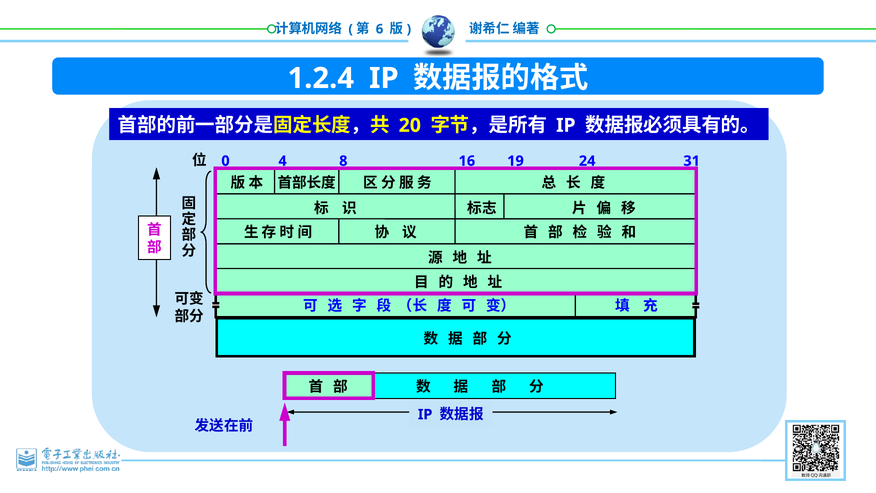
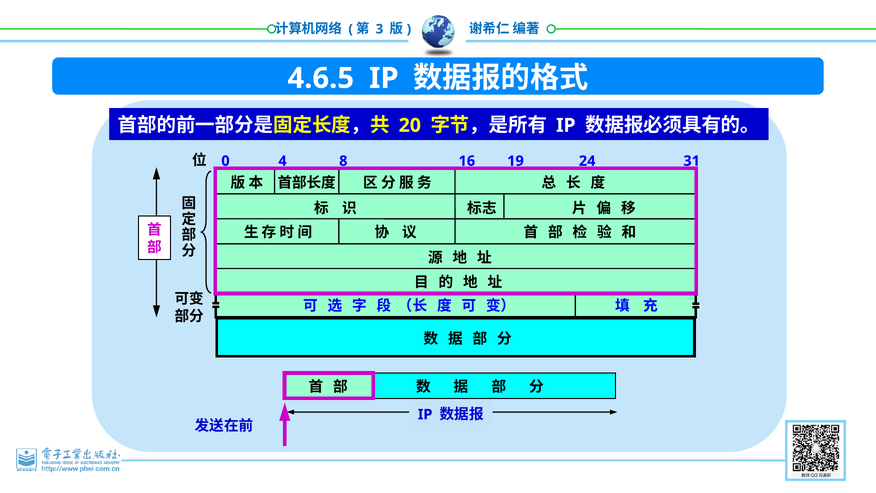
6: 6 -> 3 (380, 29)
1.2.4: 1.2.4 -> 4.6.5 (321, 78)
